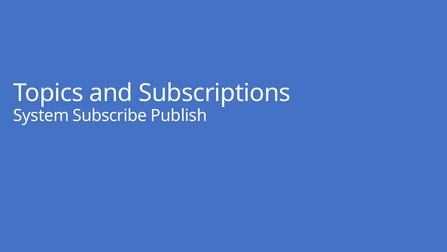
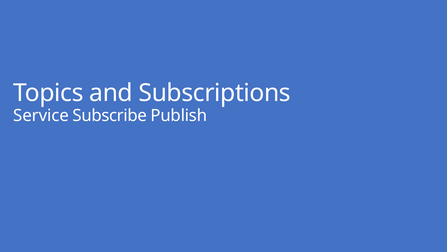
System: System -> Service (41, 115)
